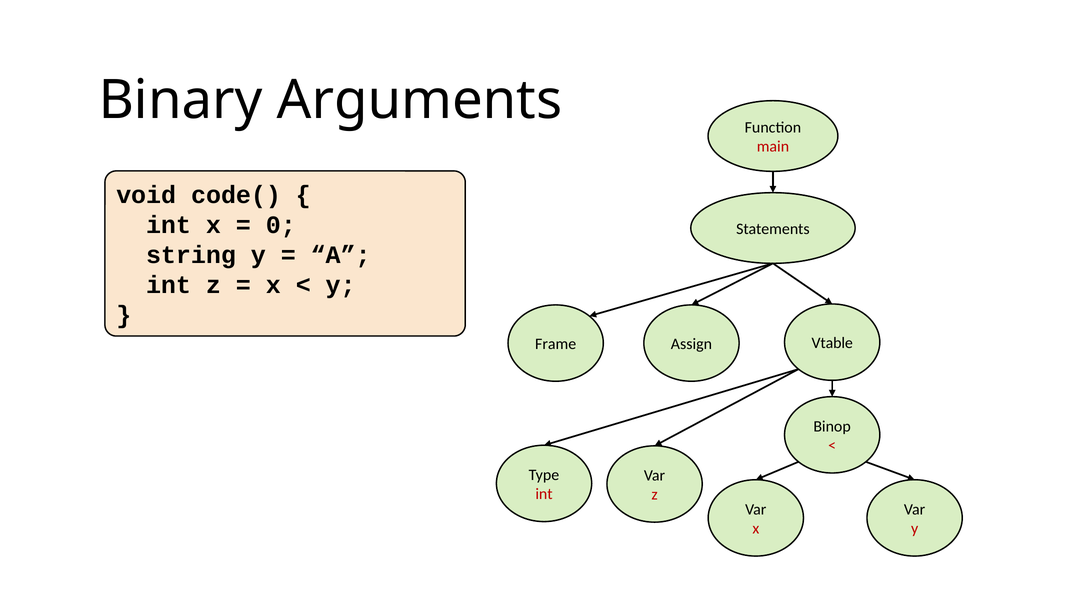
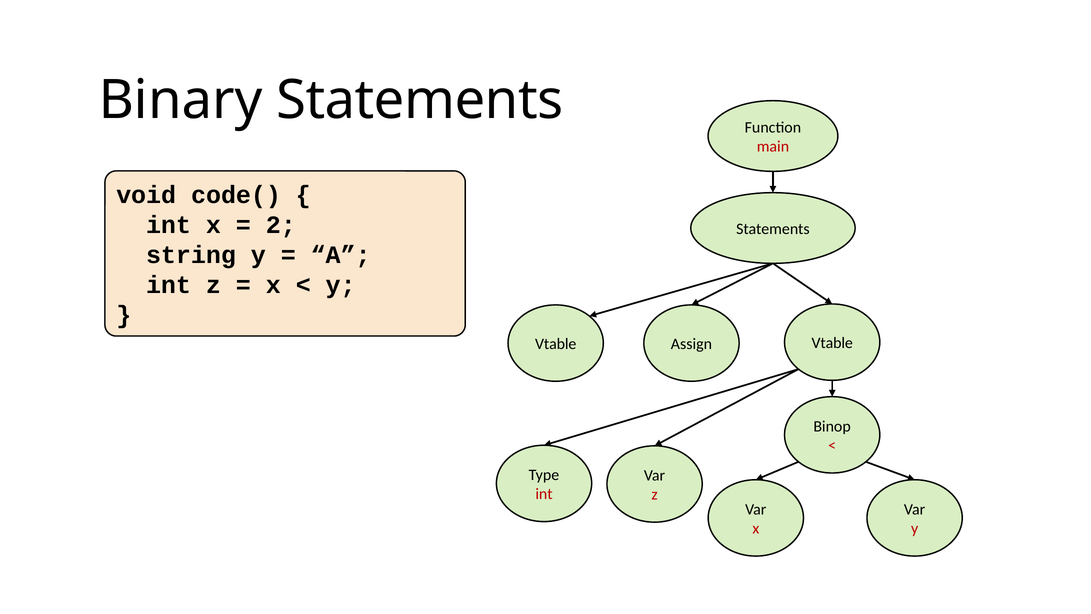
Binary Arguments: Arguments -> Statements (420, 100)
0: 0 -> 2 (281, 225)
Frame: Frame -> Vtable (556, 344)
